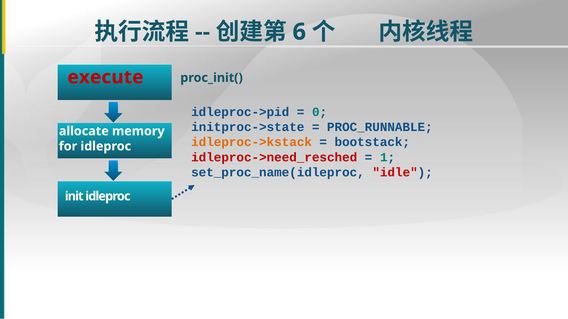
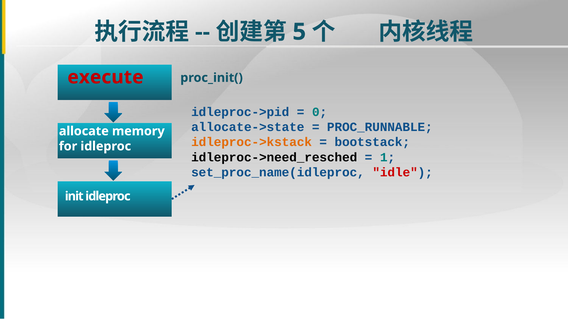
6: 6 -> 5 (299, 32)
initproc->state: initproc->state -> allocate->state (248, 127)
idleproc->need_resched colour: red -> black (274, 157)
